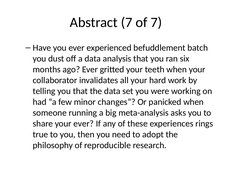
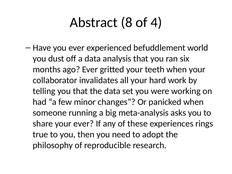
Abstract 7: 7 -> 8 (127, 22)
of 7: 7 -> 4 (156, 22)
batch: batch -> world (198, 48)
